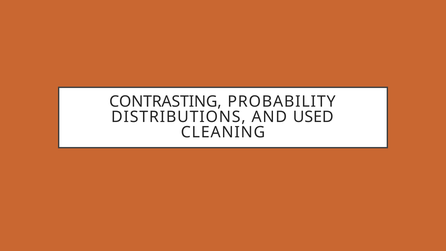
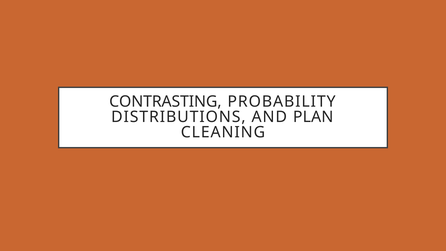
USED: USED -> PLAN (313, 117)
